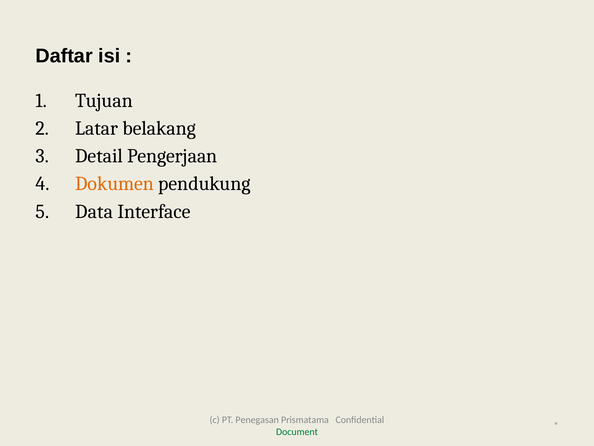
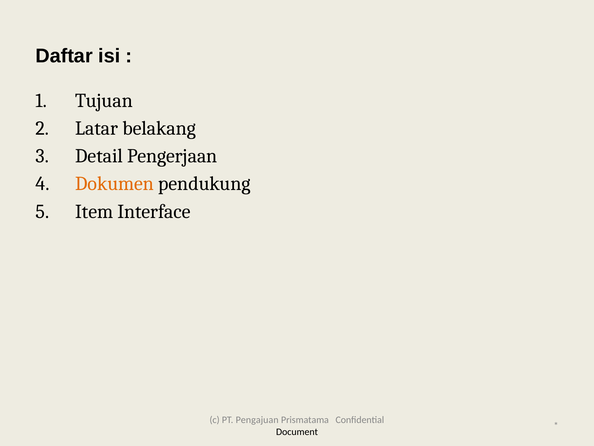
Data: Data -> Item (94, 211)
Penegasan: Penegasan -> Pengajuan (257, 420)
Document colour: green -> black (297, 431)
